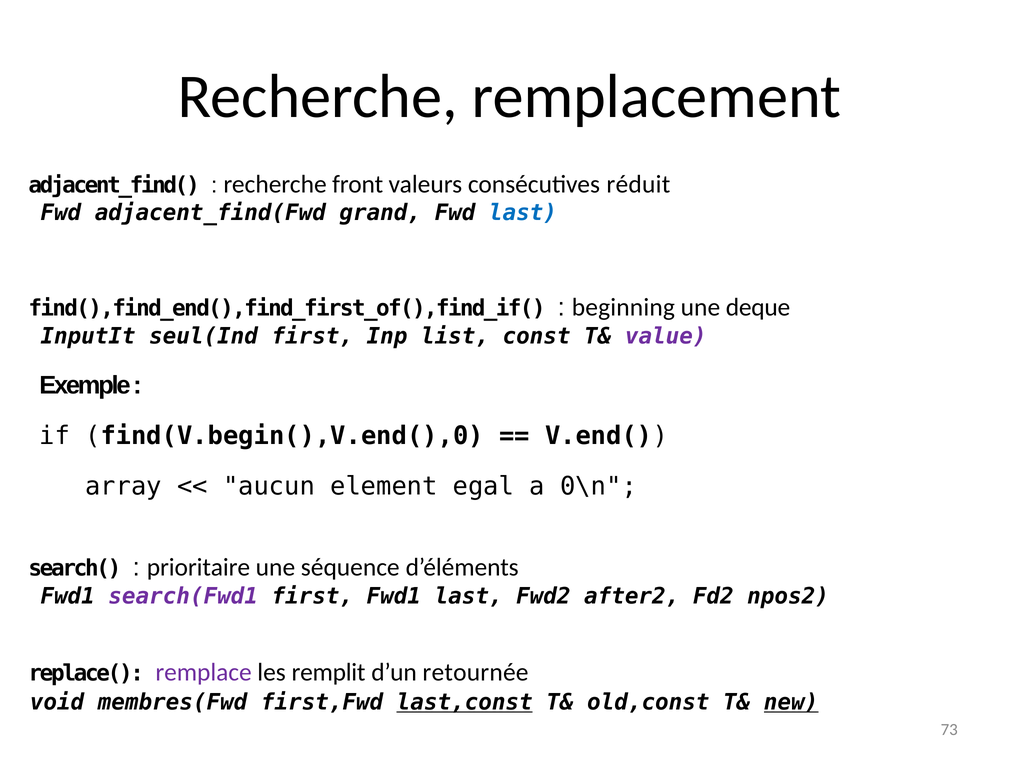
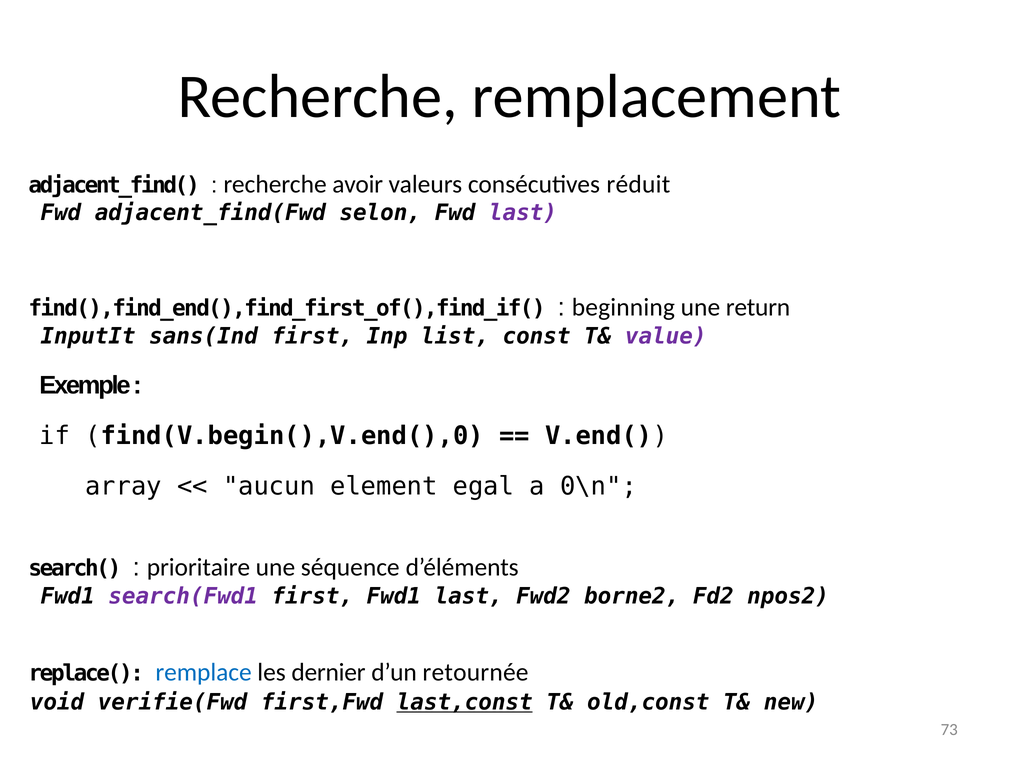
front: front -> avoir (358, 184)
grand: grand -> selon (380, 213)
last colour: blue -> purple (523, 213)
deque: deque -> return (758, 308)
seul(Ind: seul(Ind -> sans(Ind (204, 336)
after2: after2 -> borne2 (632, 596)
remplace colour: purple -> blue (204, 673)
remplit: remplit -> dernier (328, 673)
membres(Fwd: membres(Fwd -> verifie(Fwd (173, 702)
new underline: present -> none (791, 702)
